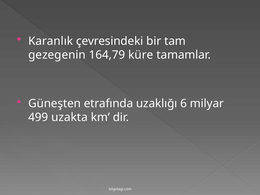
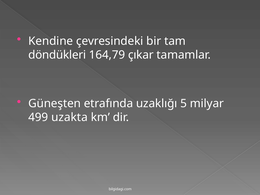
Karanlık: Karanlık -> Kendine (51, 41)
gezegenin: gezegenin -> döndükleri (57, 55)
küre: küre -> çıkar (141, 55)
6: 6 -> 5 (184, 103)
